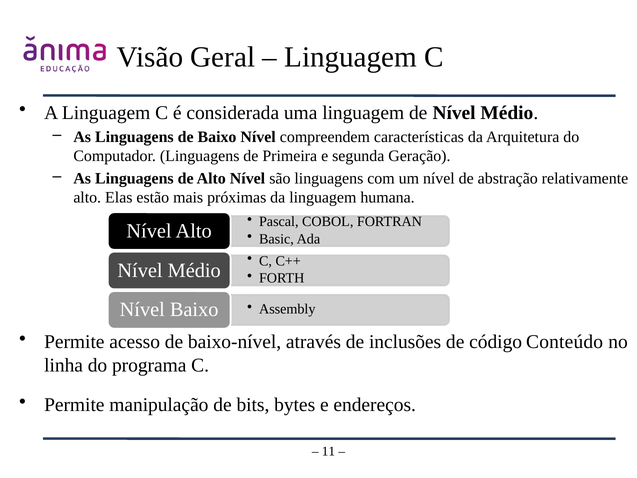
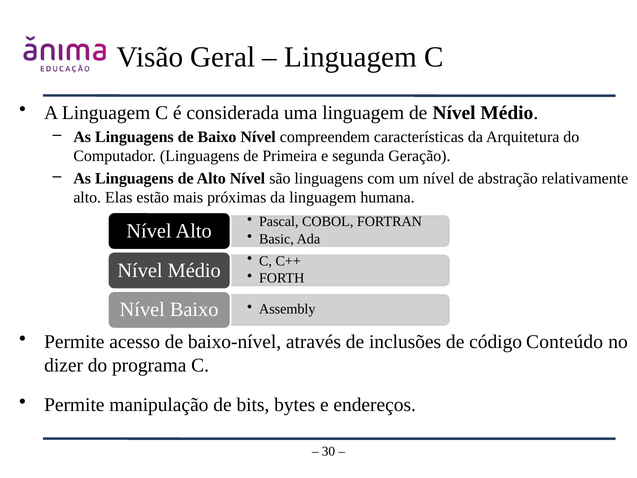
linha: linha -> dizer (64, 365)
11: 11 -> 30 (328, 451)
